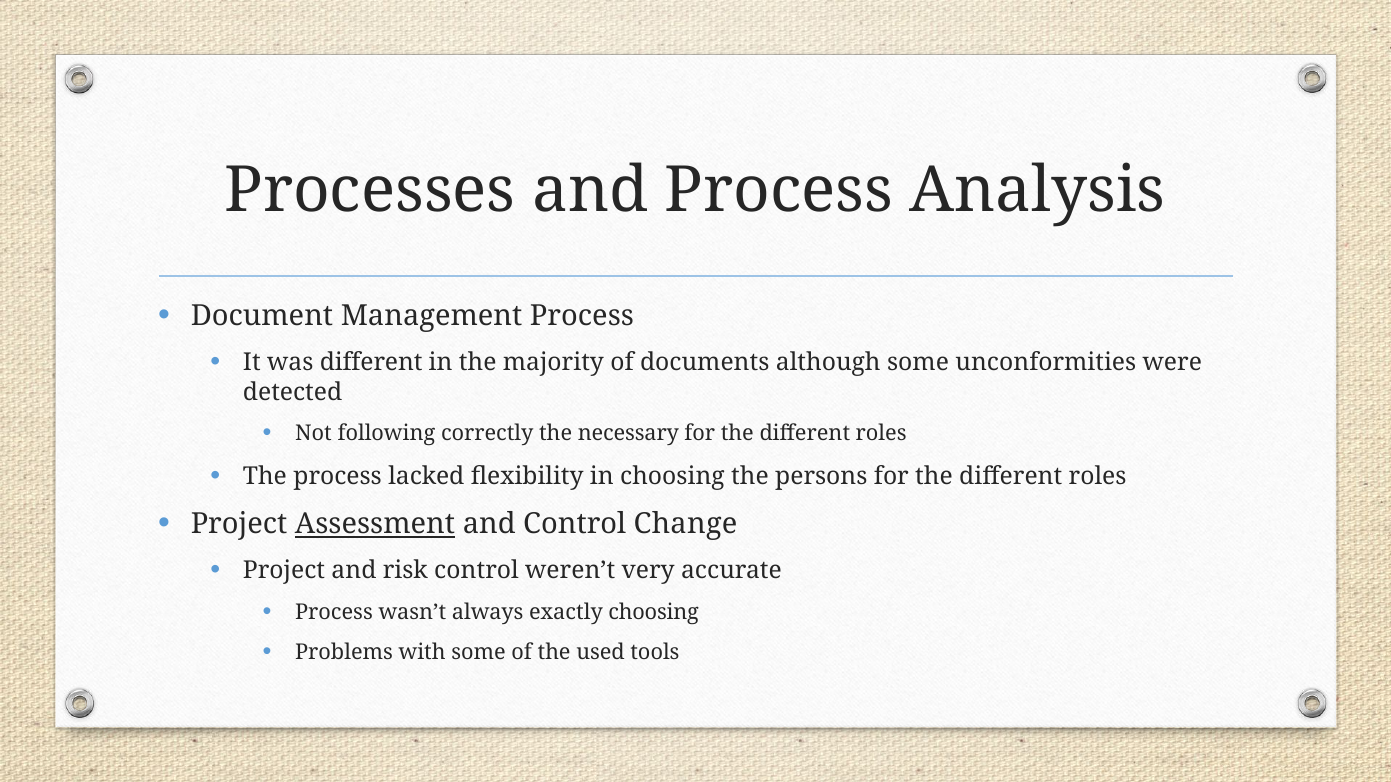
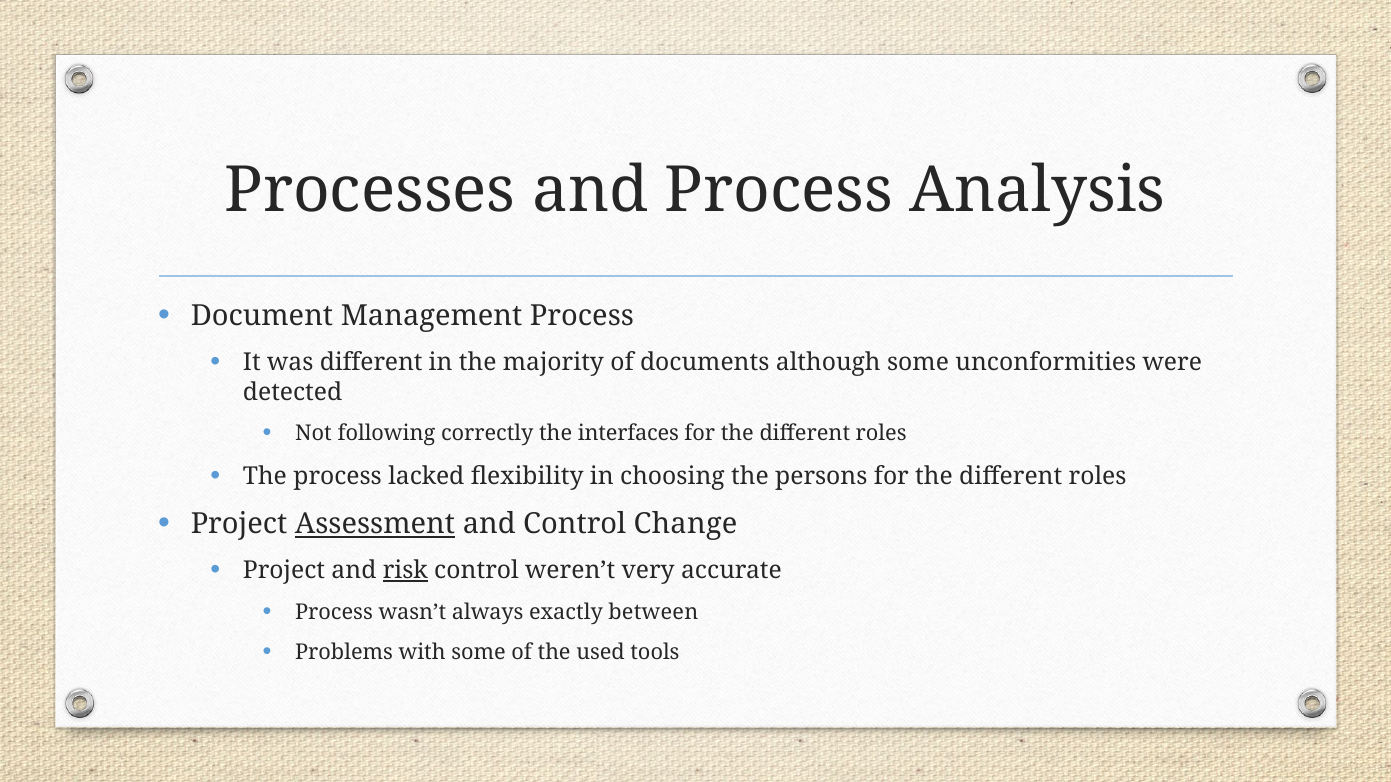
necessary: necessary -> interfaces (628, 434)
risk underline: none -> present (405, 571)
exactly choosing: choosing -> between (653, 612)
